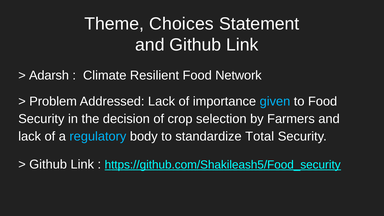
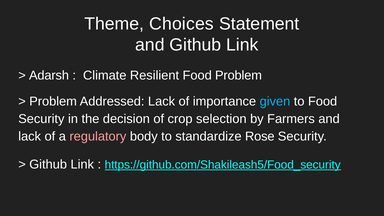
Food Network: Network -> Problem (238, 75)
regulatory colour: light blue -> pink (98, 136)
Total: Total -> Rose (260, 136)
